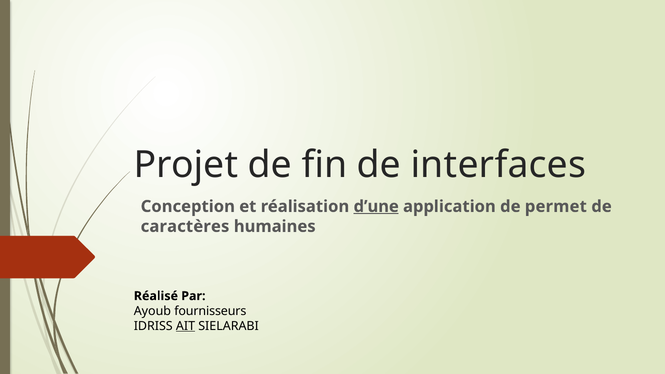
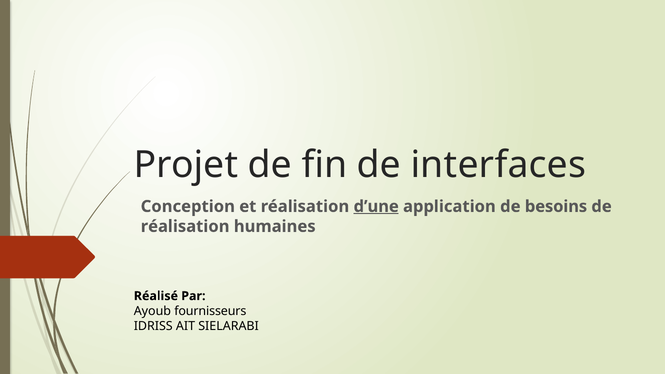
permet: permet -> besoins (556, 206)
caractères: caractères -> réalisation (185, 226)
AIT underline: present -> none (186, 326)
